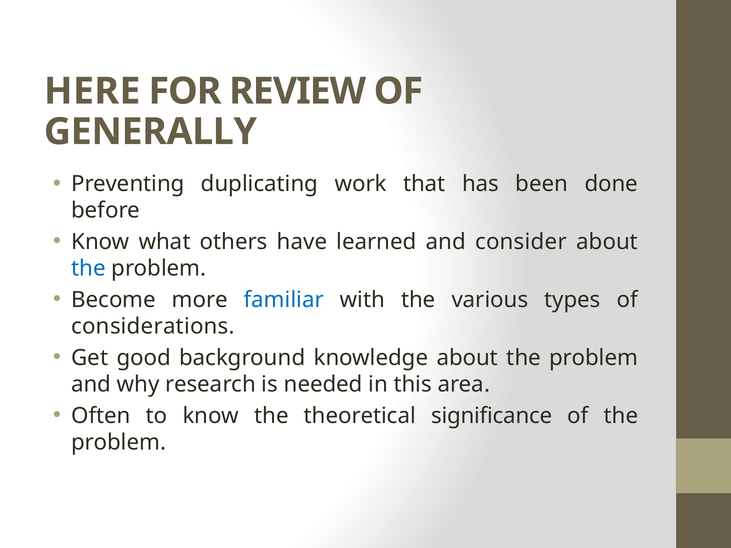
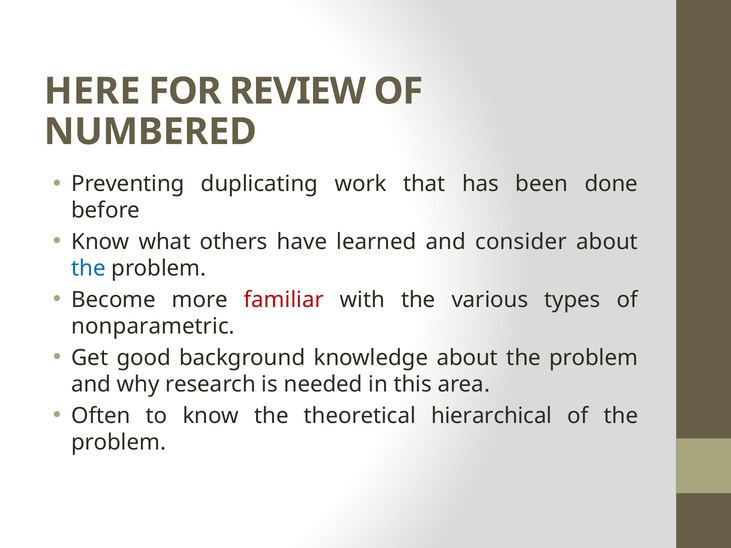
GENERALLY: GENERALLY -> NUMBERED (150, 132)
familiar colour: blue -> red (284, 300)
considerations: considerations -> nonparametric (153, 327)
significance: significance -> hierarchical (492, 416)
